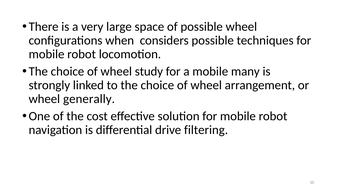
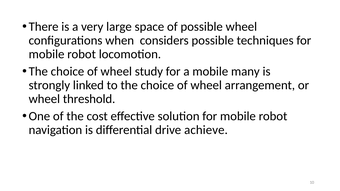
generally: generally -> threshold (89, 99)
filtering: filtering -> achieve (206, 130)
